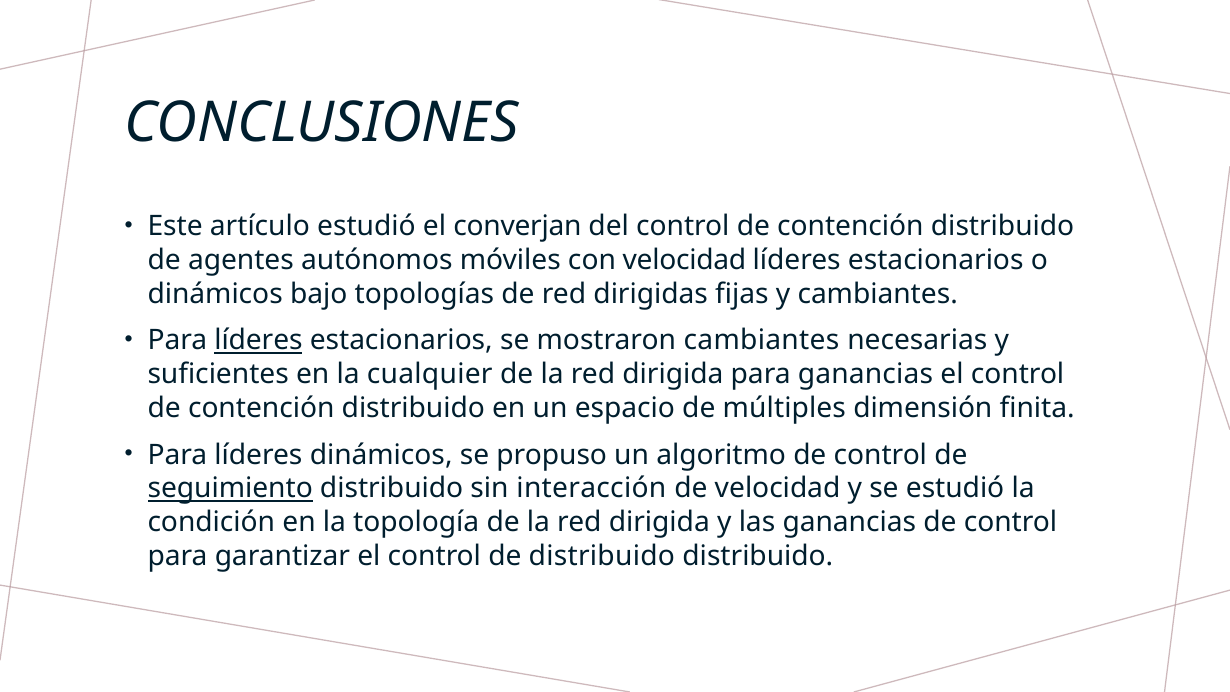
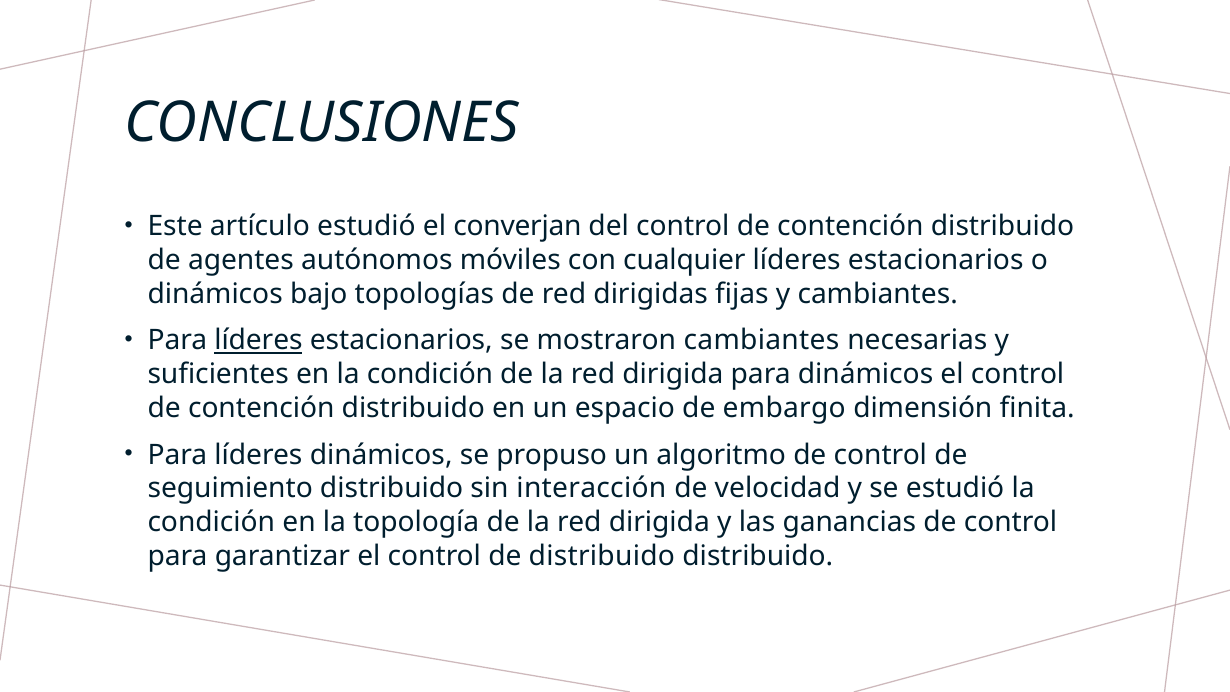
con velocidad: velocidad -> cualquier (684, 260)
en la cualquier: cualquier -> condición (430, 374)
para ganancias: ganancias -> dinámicos (866, 374)
múltiples: múltiples -> embargo (784, 408)
seguimiento underline: present -> none (230, 489)
